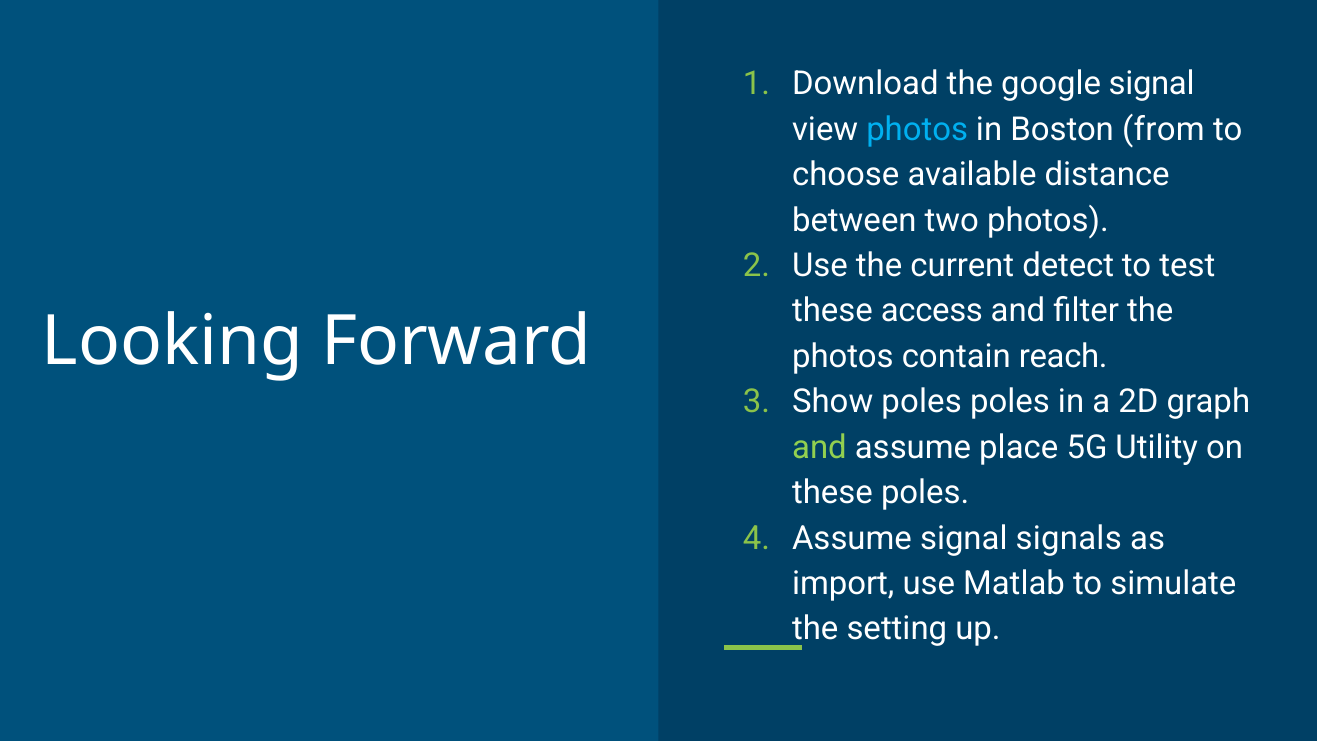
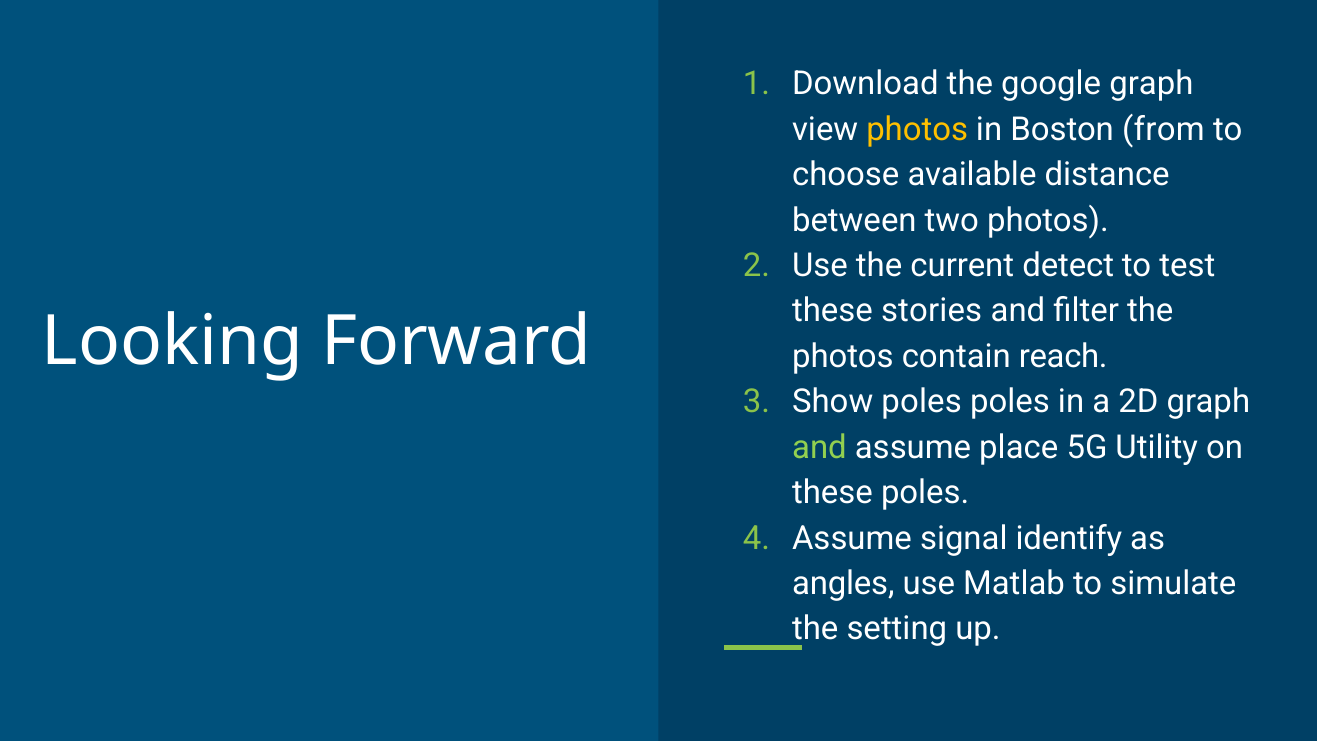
google signal: signal -> graph (1151, 84)
photos colour: light blue -> yellow (917, 129)
access: access -> stories (932, 311)
signals: signals -> identify (1069, 538)
import: import -> angles (843, 584)
